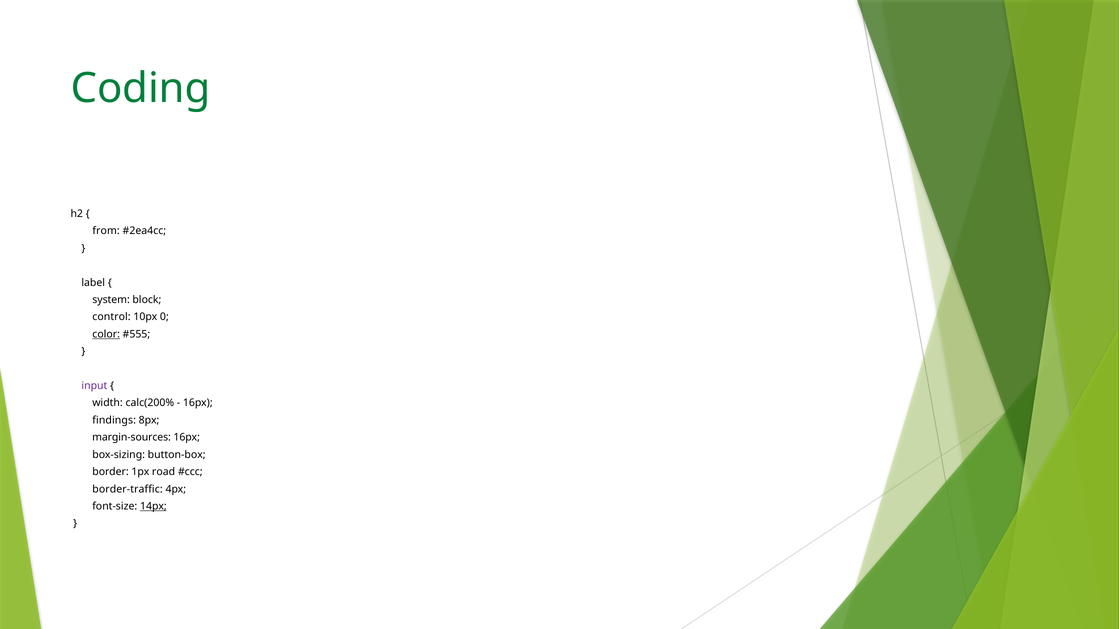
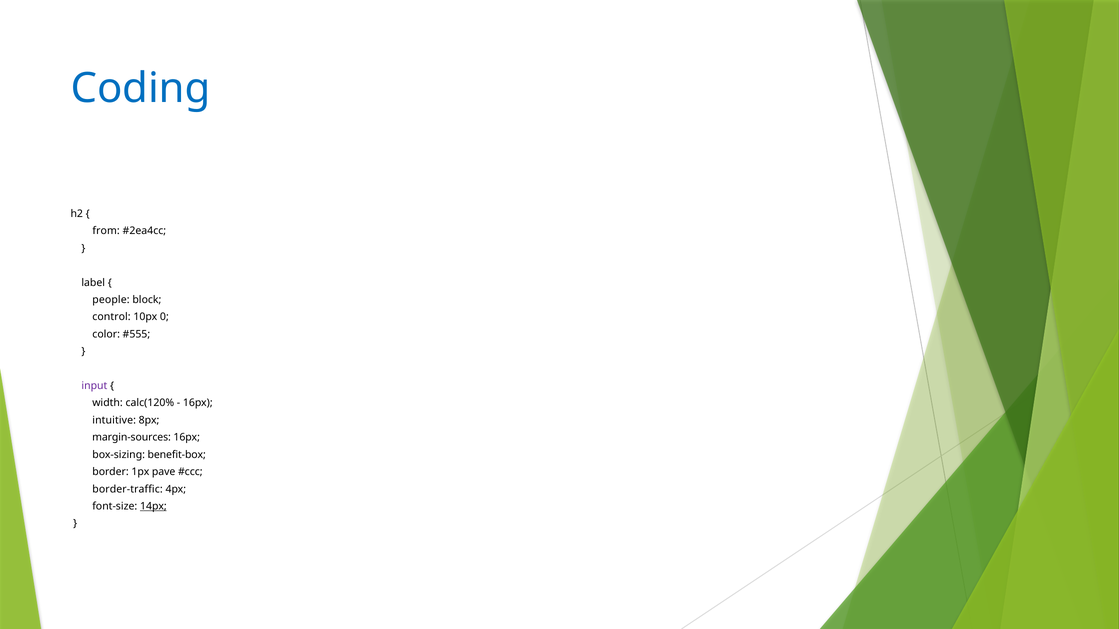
Coding colour: green -> blue (141, 88)
system: system -> people (111, 300)
color underline: present -> none (106, 334)
calc(200%: calc(200% -> calc(120% (150, 403)
findings: findings -> intuitive (114, 421)
button-box: button-box -> benefit-box (177, 455)
road: road -> pave (164, 472)
